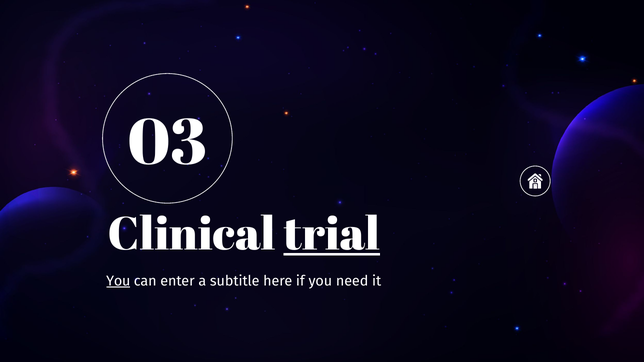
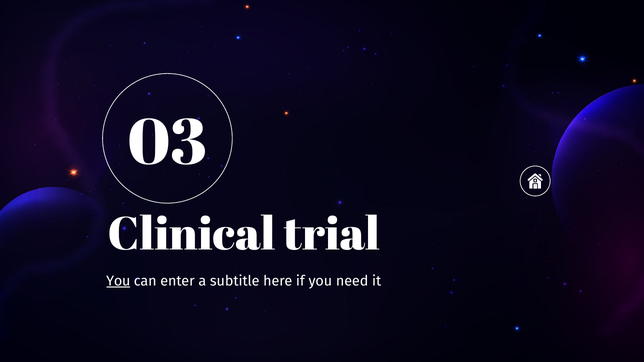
trial underline: present -> none (332, 234)
